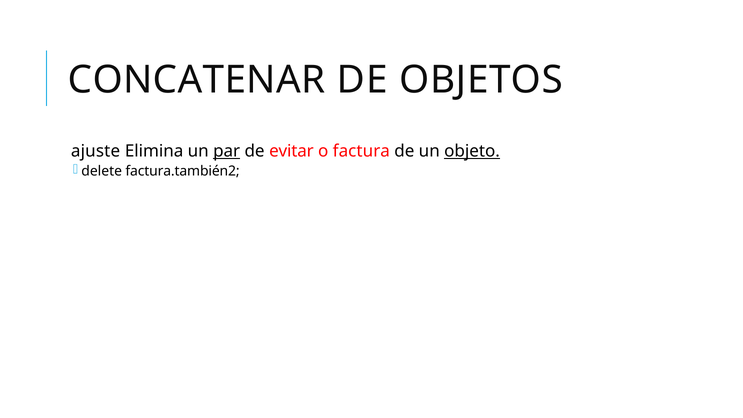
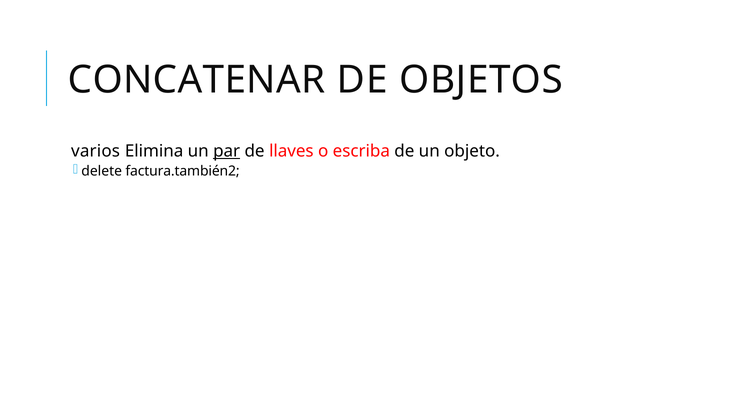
ajuste: ajuste -> varios (96, 151)
evitar: evitar -> llaves (291, 151)
factura: factura -> escriba (361, 151)
objeto underline: present -> none (472, 151)
